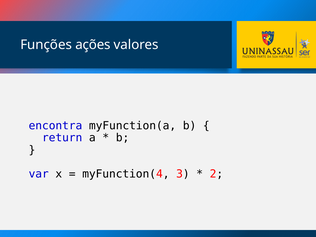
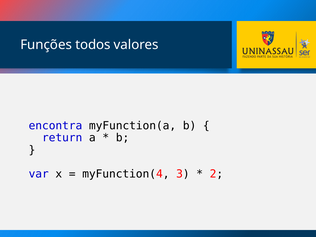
ações: ações -> todos (93, 45)
